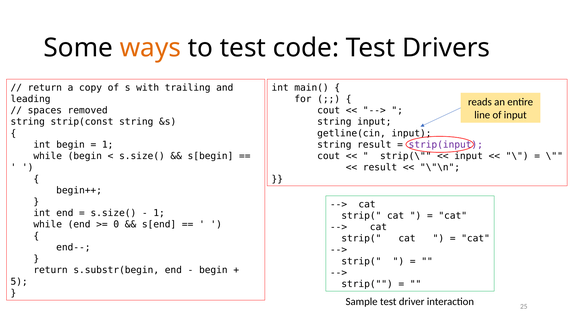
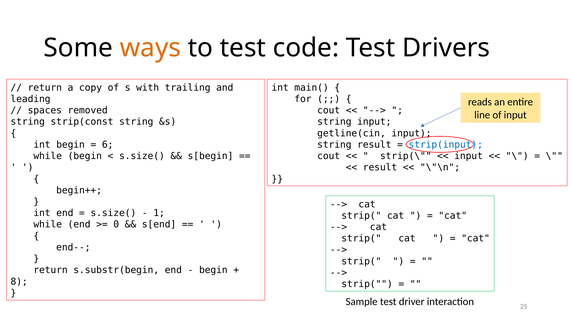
1: 1 -> 6 (108, 145)
strip(input colour: purple -> blue (446, 145)
5: 5 -> 8 (19, 282)
